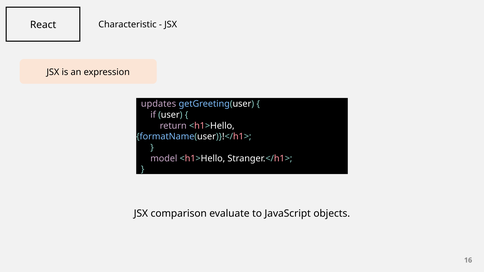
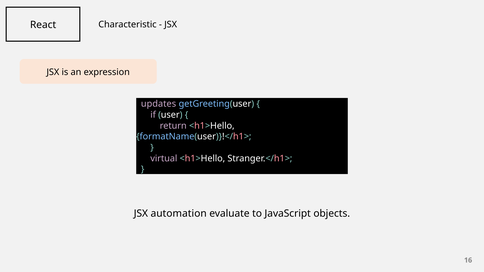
model: model -> virtual (164, 159)
comparison: comparison -> automation (179, 214)
